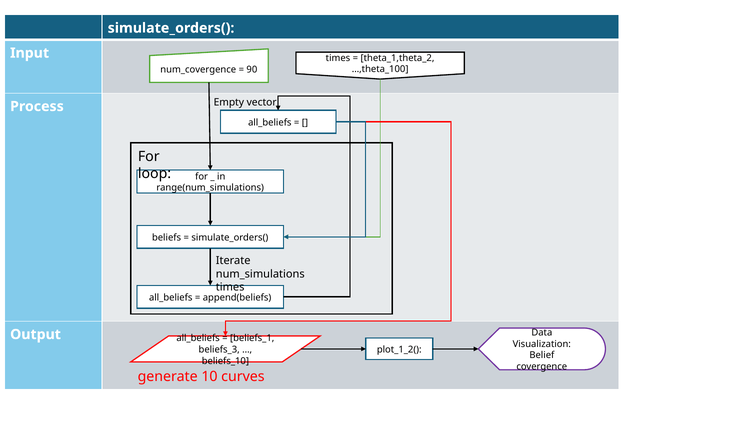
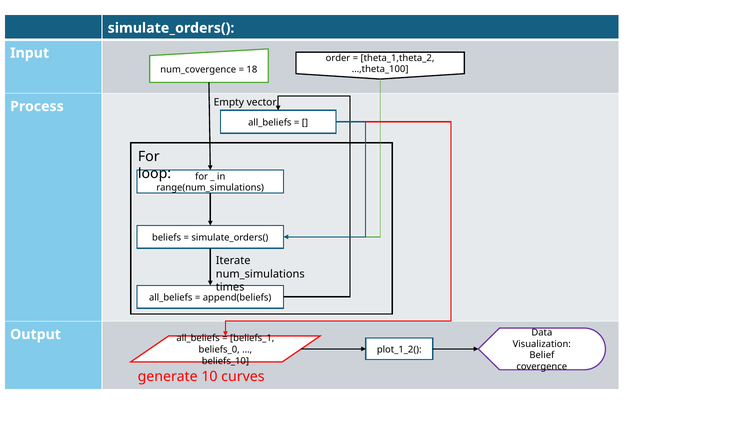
times: times -> order (338, 58)
90: 90 -> 18 (252, 70)
beliefs_3: beliefs_3 -> beliefs_0 (219, 350)
